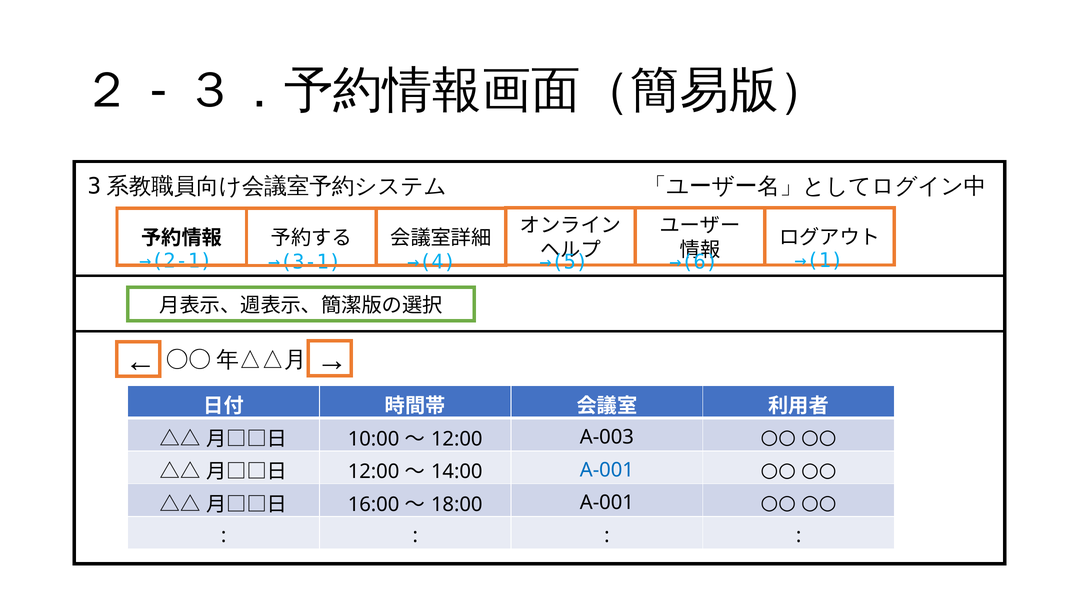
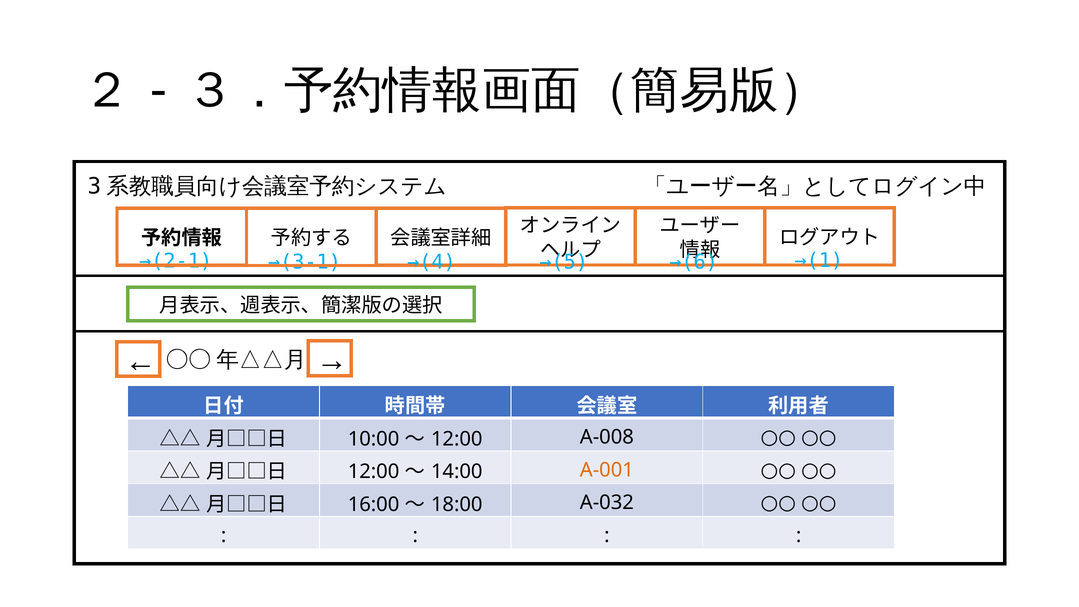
A-003: A-003 -> A-008 (607, 437)
A-001 colour: blue -> orange (607, 470)
A-001: A-001 -> A-032 (607, 503)
